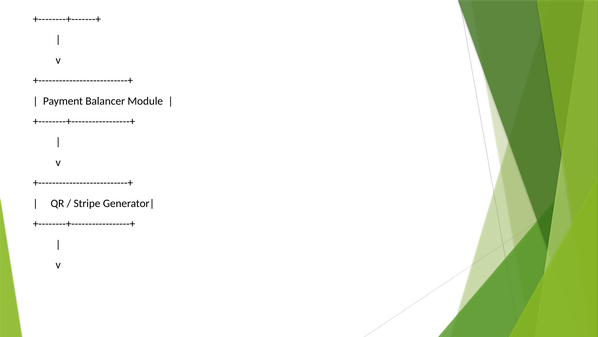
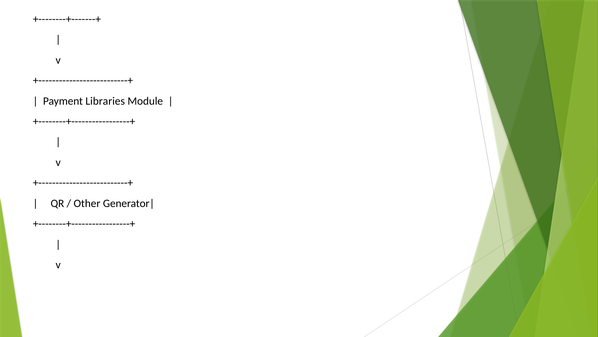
Balancer: Balancer -> Libraries (105, 101)
Stripe: Stripe -> Other (87, 203)
